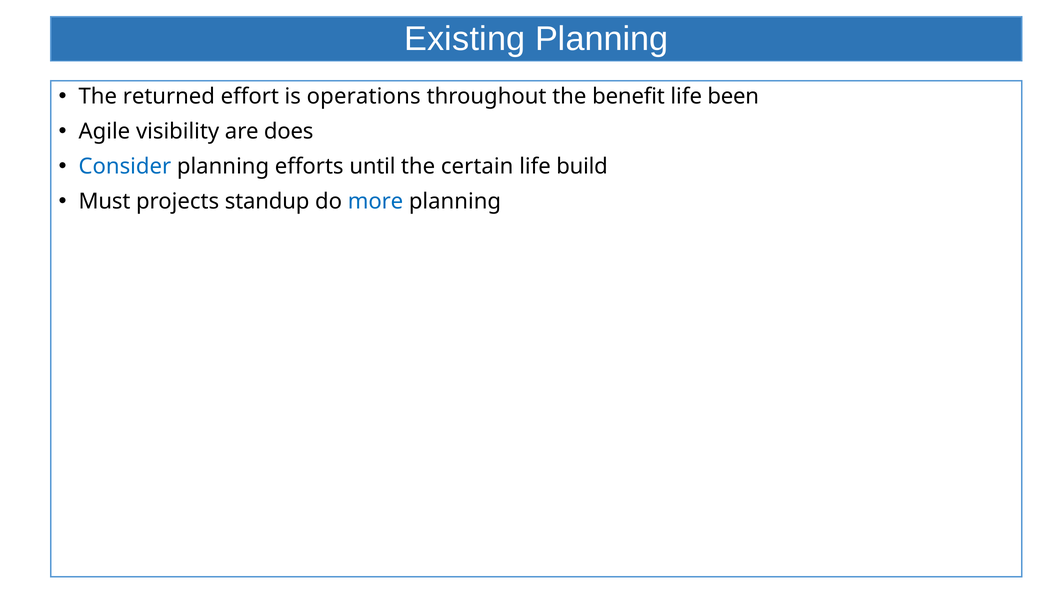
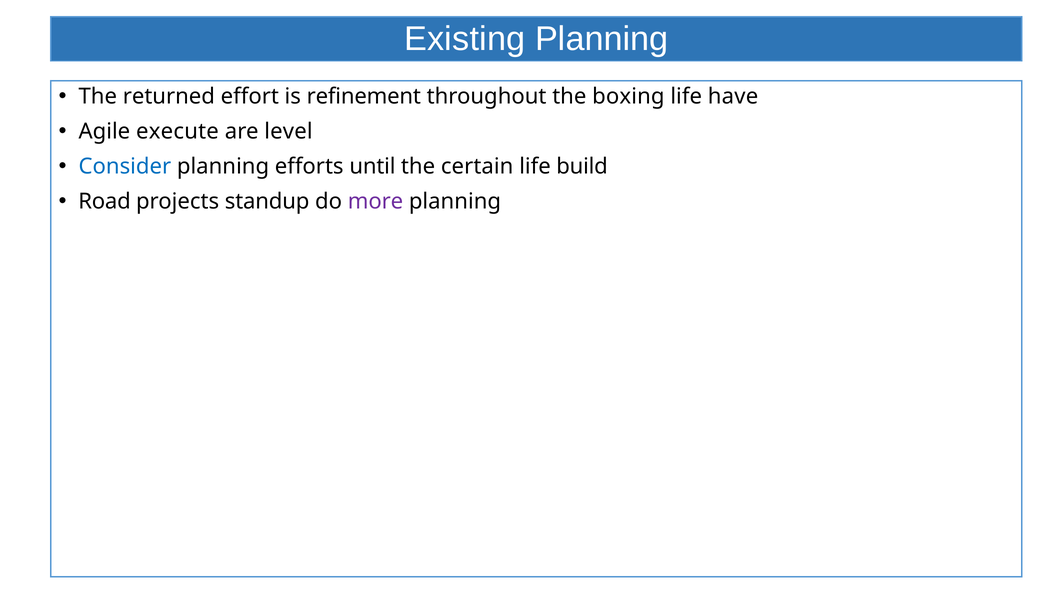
operations: operations -> refinement (364, 97)
benefit: benefit -> boxing (628, 97)
been: been -> have (733, 97)
visibility: visibility -> execute (177, 131)
does: does -> level (288, 131)
Must: Must -> Road (105, 201)
more colour: blue -> purple (375, 201)
